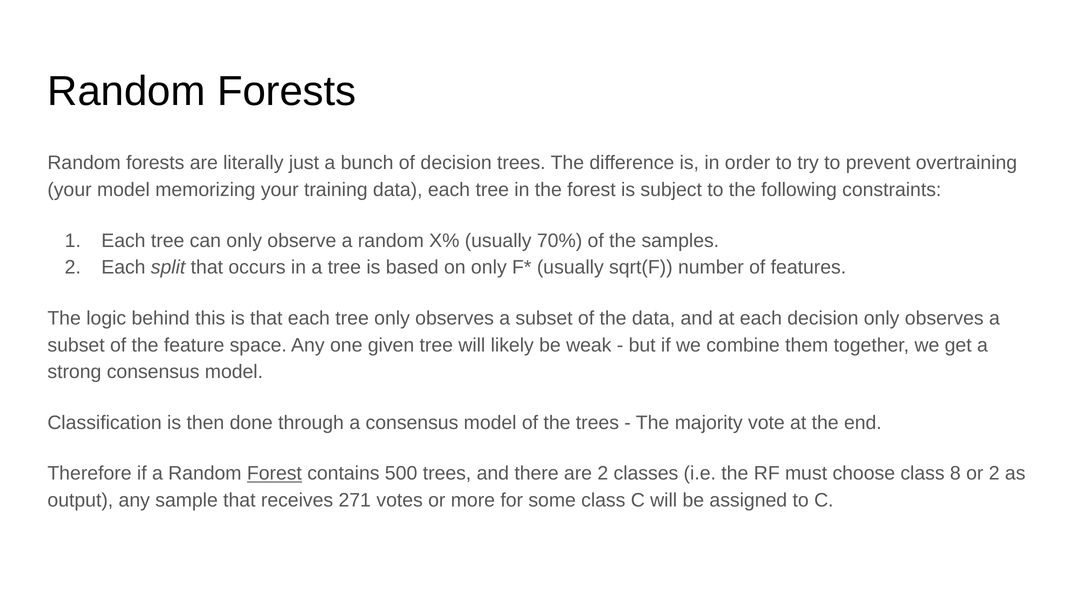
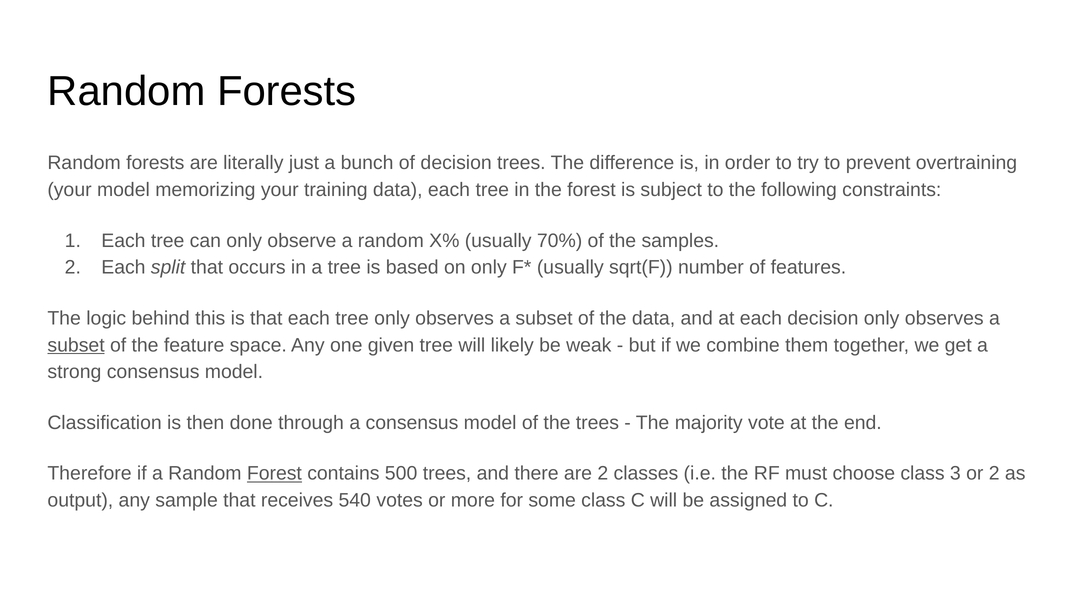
subset underline: none -> present (76, 345)
8: 8 -> 3 (955, 473)
271: 271 -> 540 (355, 500)
